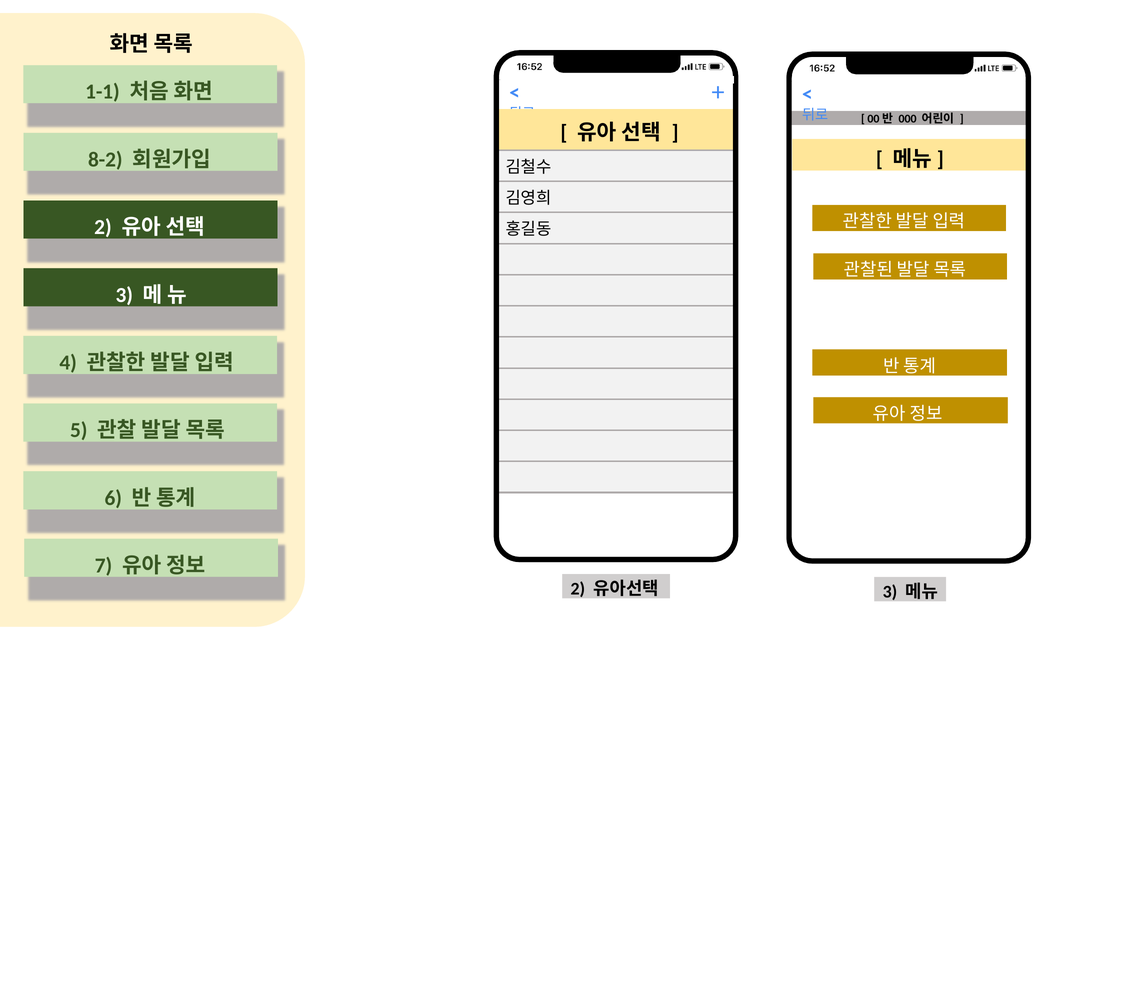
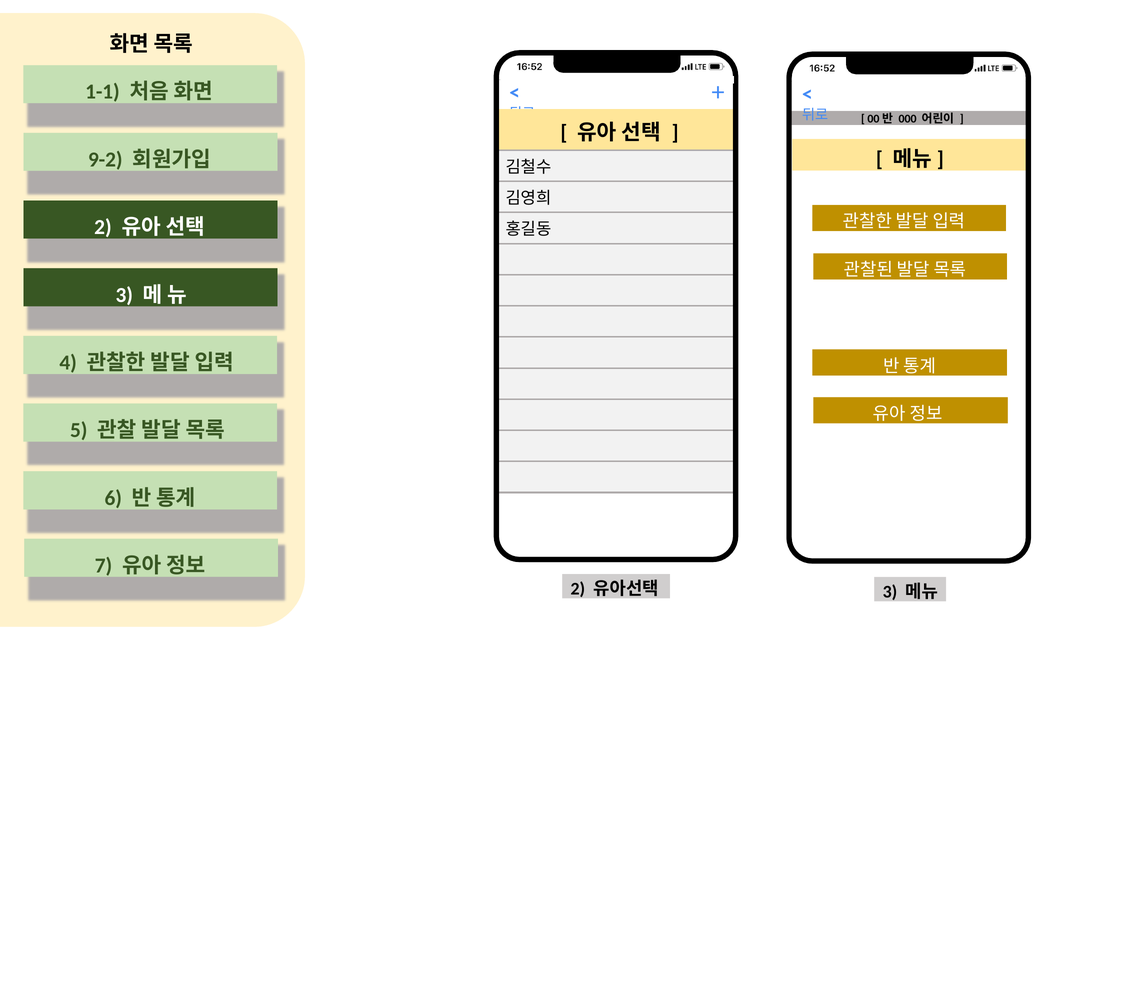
8-2: 8-2 -> 9-2 (105, 160)
